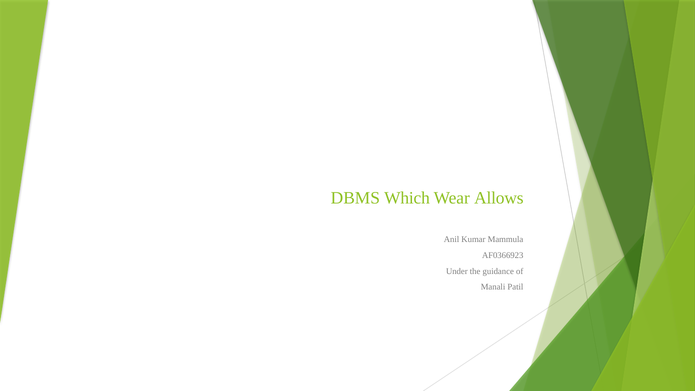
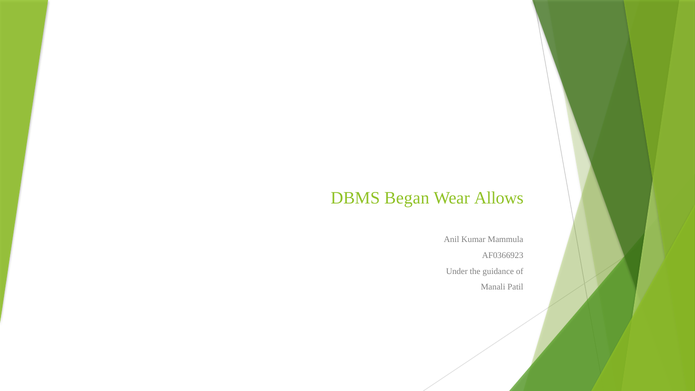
Which: Which -> Began (407, 198)
